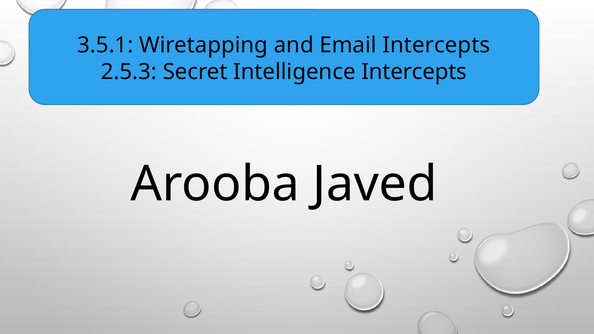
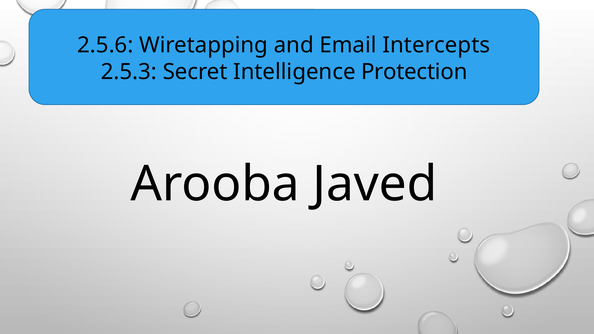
3.5.1: 3.5.1 -> 2.5.6 (105, 45)
Intelligence Intercepts: Intercepts -> Protection (414, 72)
